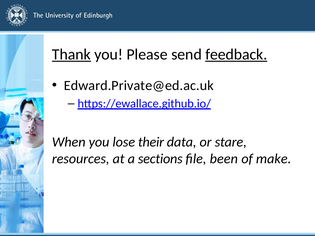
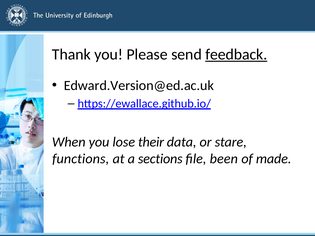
Thank underline: present -> none (71, 54)
Edward.Private@ed.ac.uk: Edward.Private@ed.ac.uk -> Edward.Version@ed.ac.uk (139, 86)
resources: resources -> functions (81, 159)
make: make -> made (274, 159)
